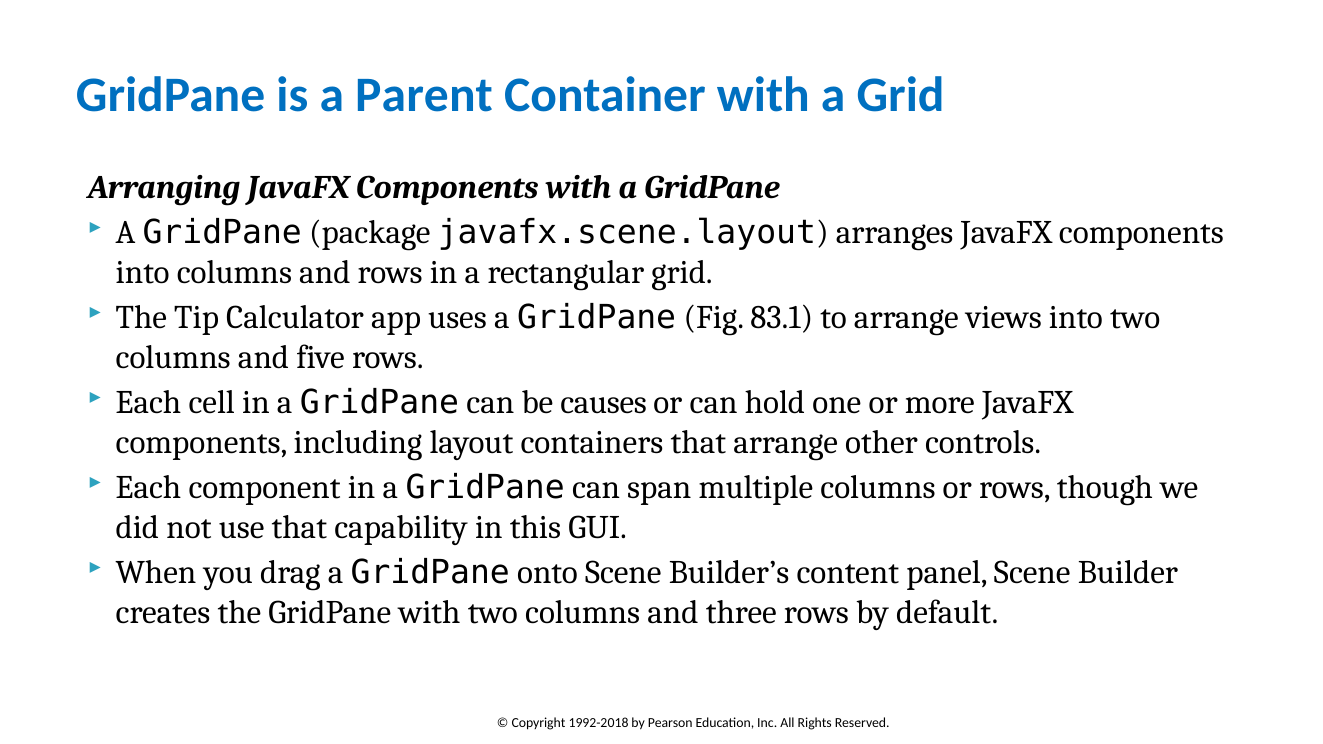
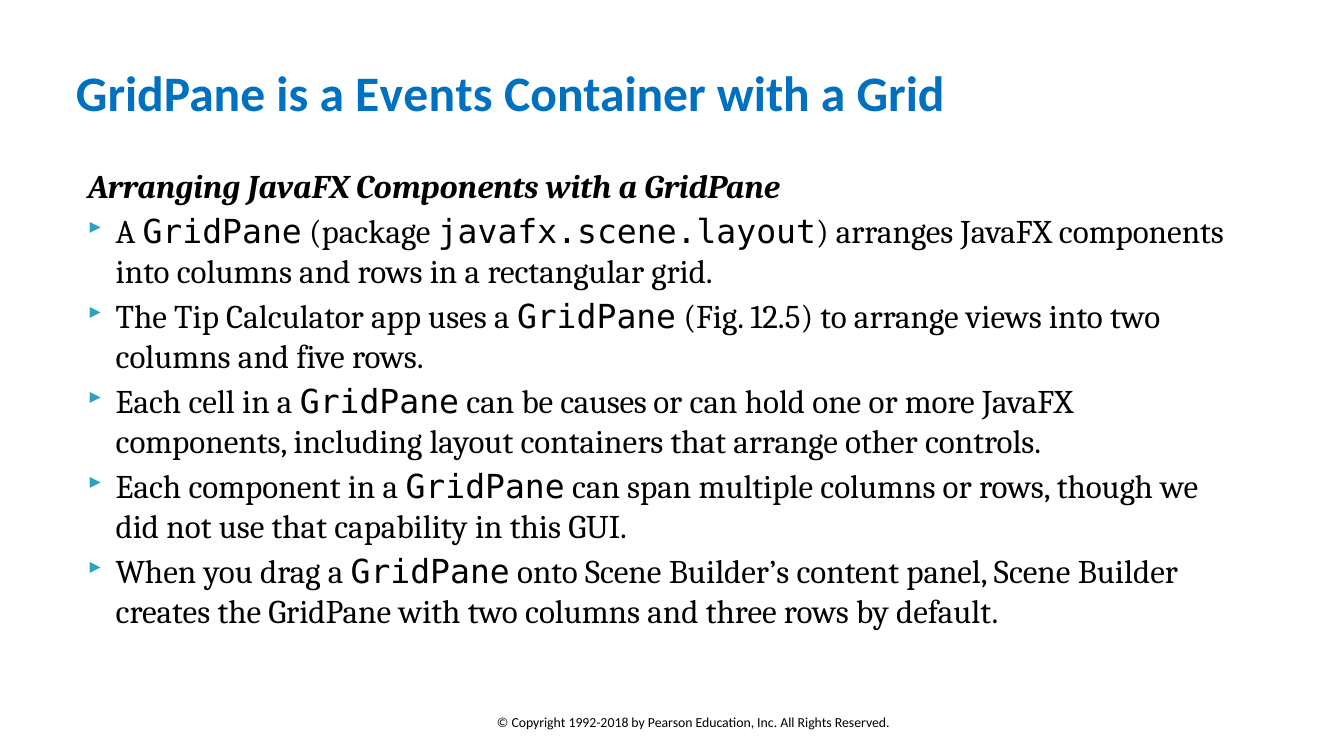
Parent: Parent -> Events (424, 95)
83.1: 83.1 -> 12.5 (782, 318)
